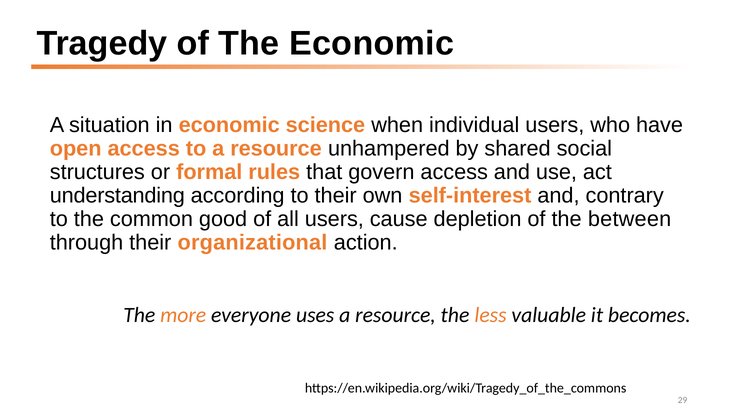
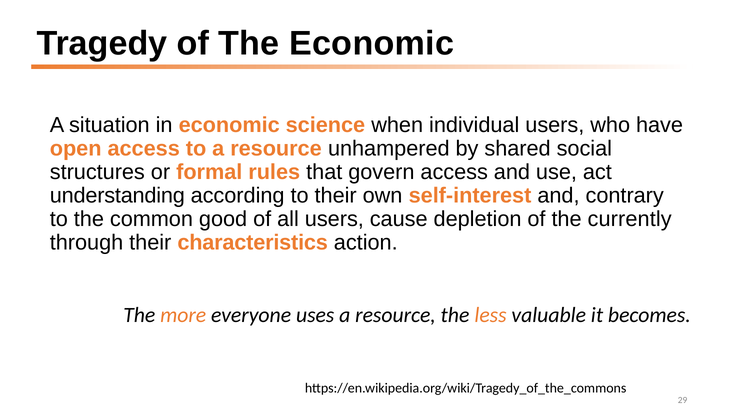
between: between -> currently (630, 219)
organizational: organizational -> characteristics (253, 242)
